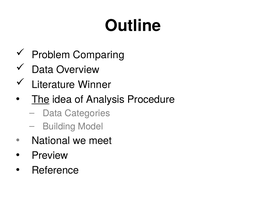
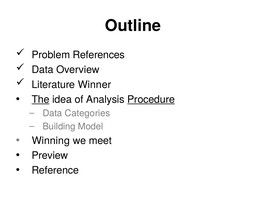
Comparing: Comparing -> References (99, 55)
Procedure underline: none -> present (151, 99)
National: National -> Winning (51, 140)
